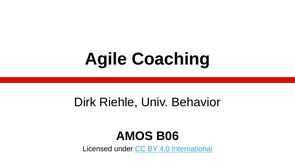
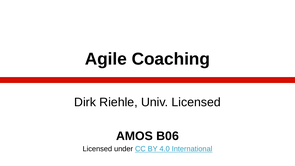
Univ Behavior: Behavior -> Licensed (196, 102)
